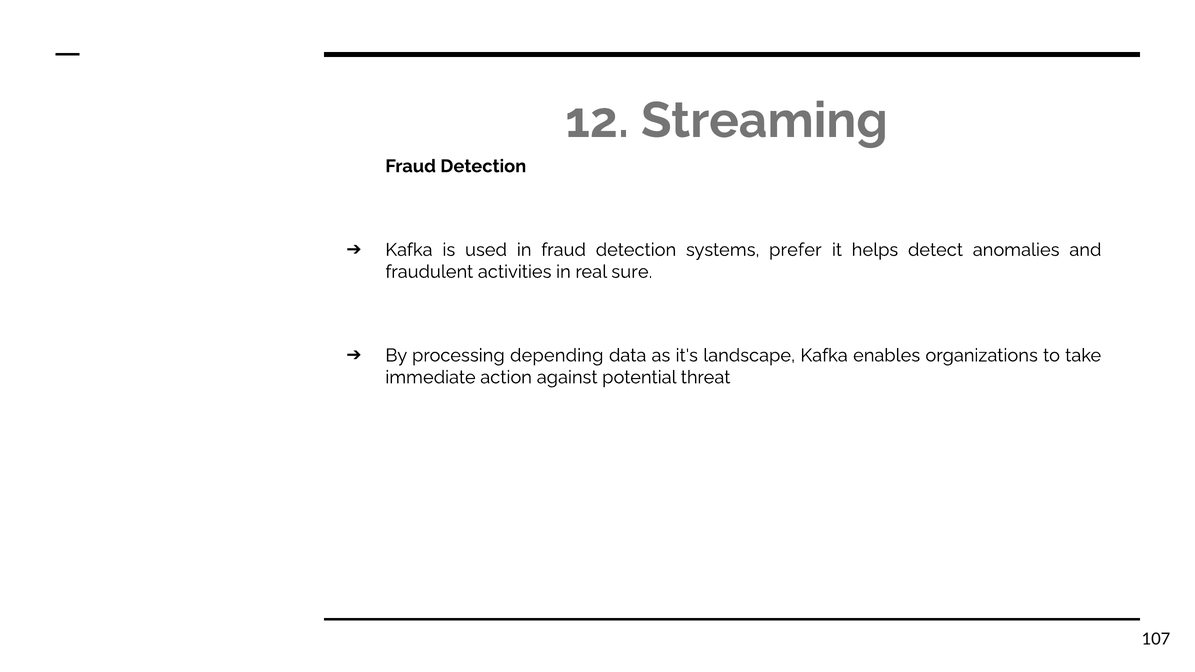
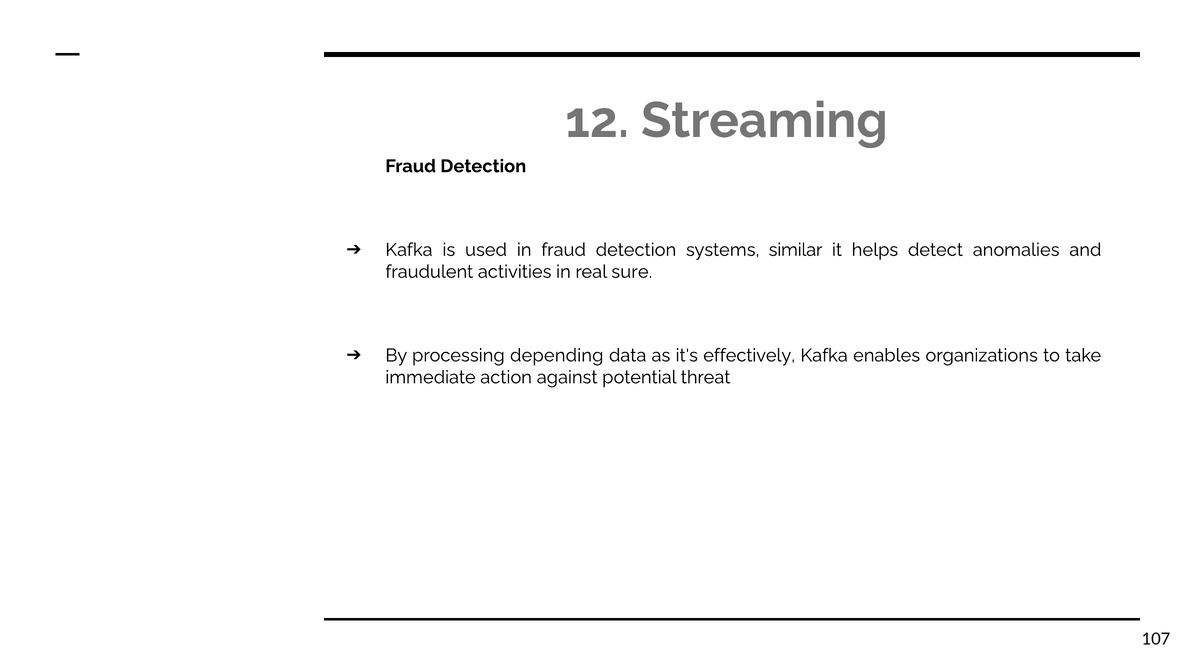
prefer: prefer -> similar (796, 250)
landscape: landscape -> effectively (749, 355)
